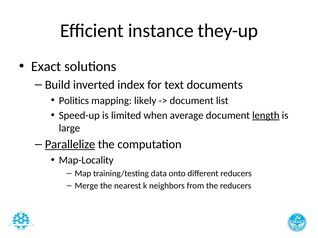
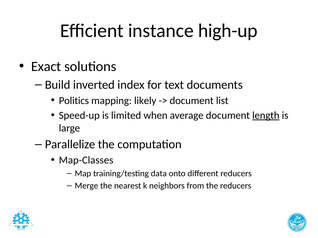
they-up: they-up -> high-up (228, 31)
Parallelize underline: present -> none (70, 145)
Map-Locality: Map-Locality -> Map-Classes (86, 160)
